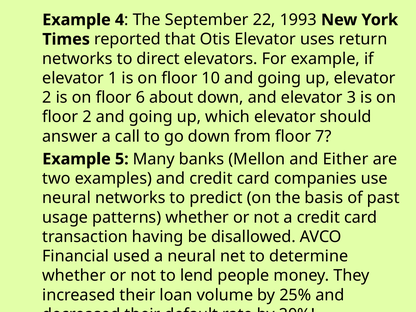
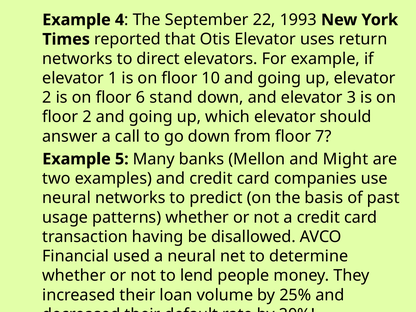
about: about -> stand (171, 98)
Either: Either -> Might (346, 159)
